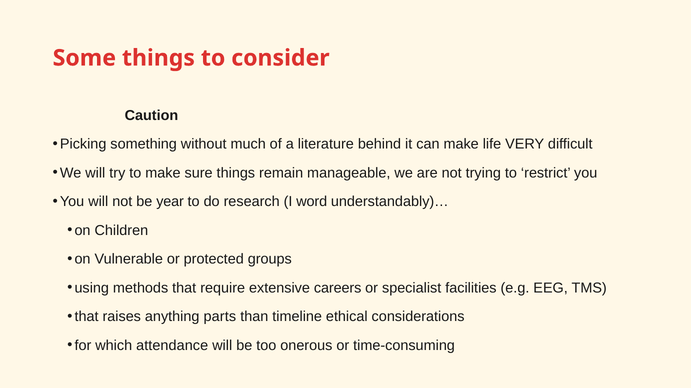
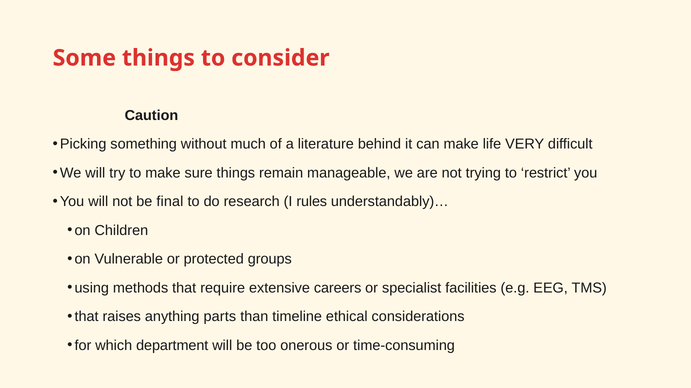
year: year -> final (170, 202)
word: word -> rules (312, 202)
attendance: attendance -> department (172, 346)
